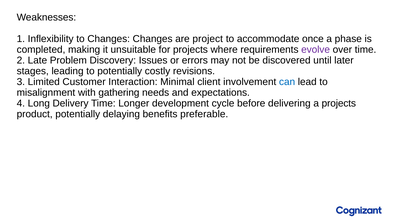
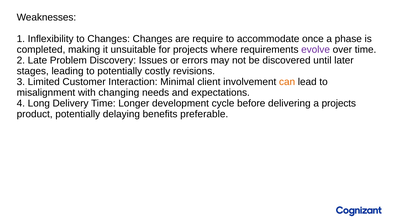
project: project -> require (208, 39)
can colour: blue -> orange (287, 82)
gathering: gathering -> changing (119, 93)
